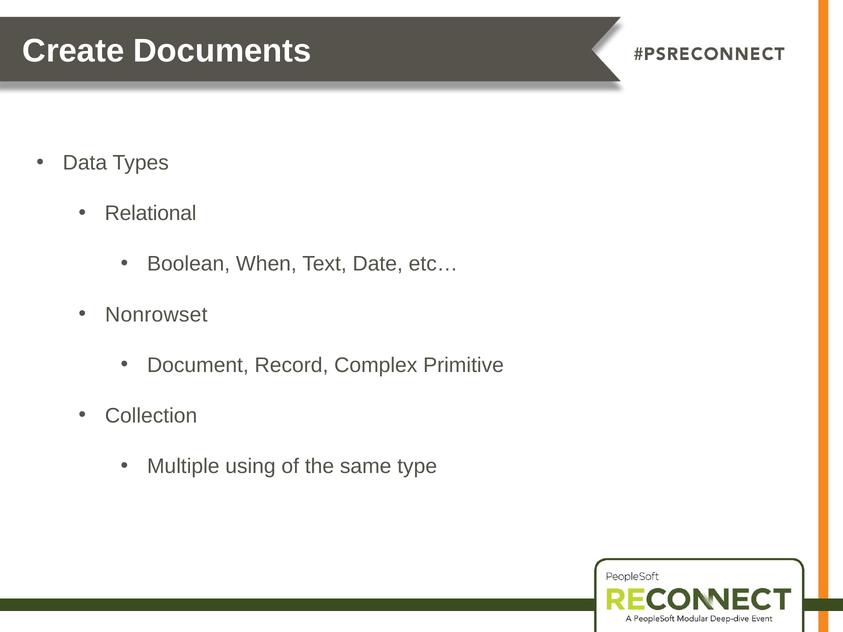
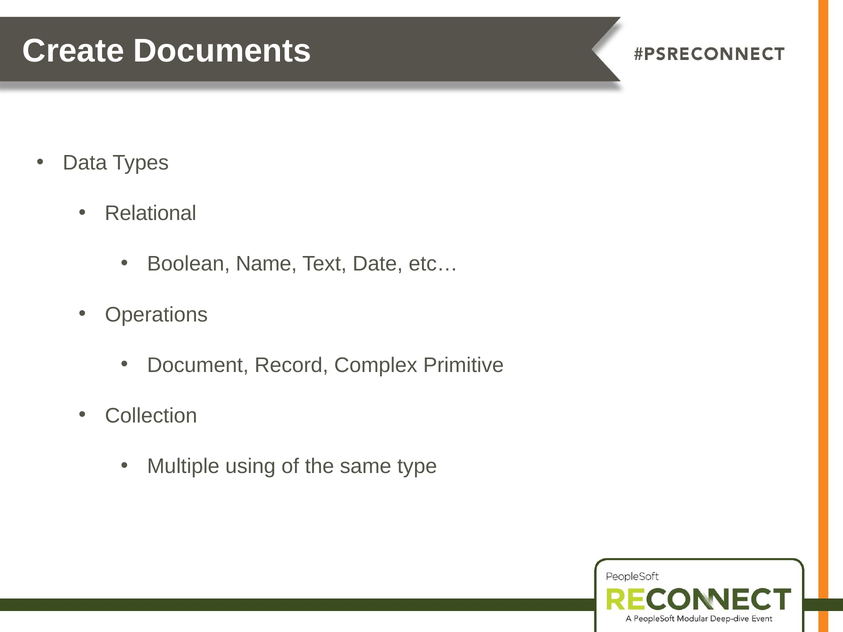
When: When -> Name (266, 264)
Nonrowset: Nonrowset -> Operations (156, 315)
